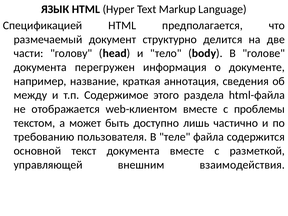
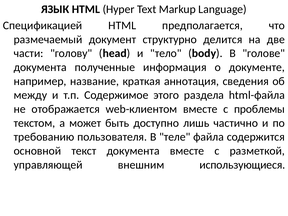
перегружен: перегружен -> полученные (105, 67)
взаимодействия: взаимодействия -> использующиеся (242, 165)
